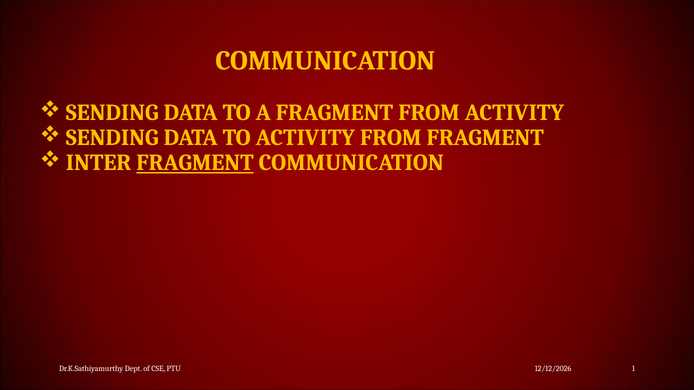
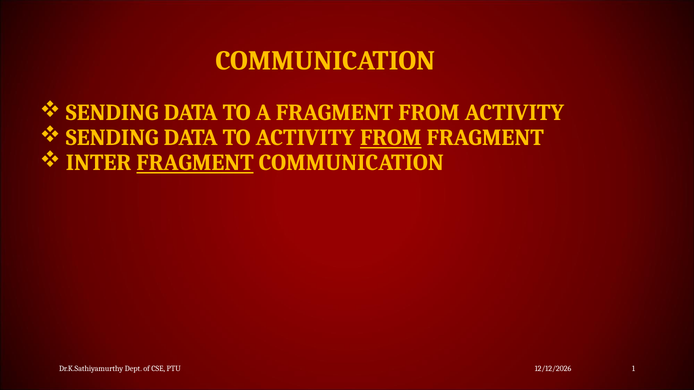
FROM underline: none -> present (391, 138)
